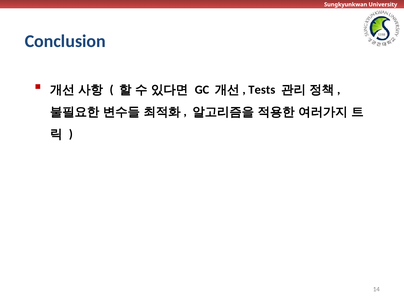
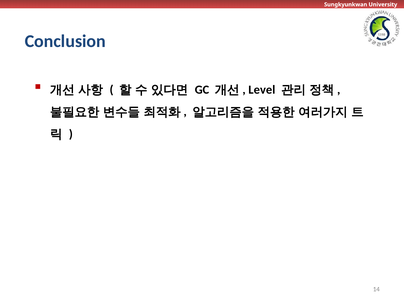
Tests: Tests -> Level (262, 90)
